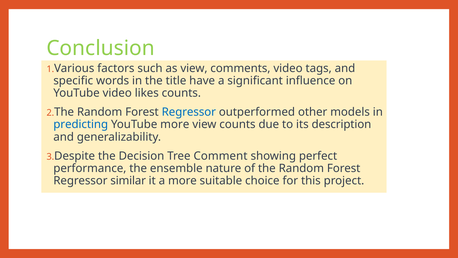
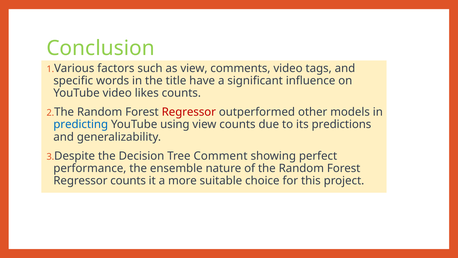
Regressor colour: blue -> red (189, 112)
YouTube more: more -> using (175, 124)
description: description -> predictions (341, 124)
Regressor similar: similar -> counts (128, 180)
